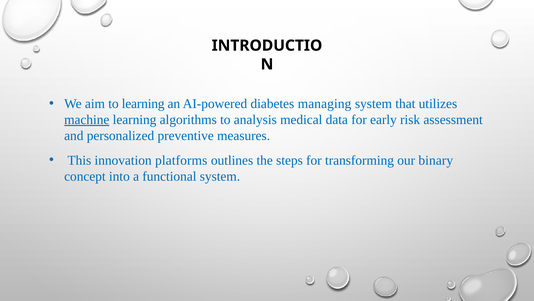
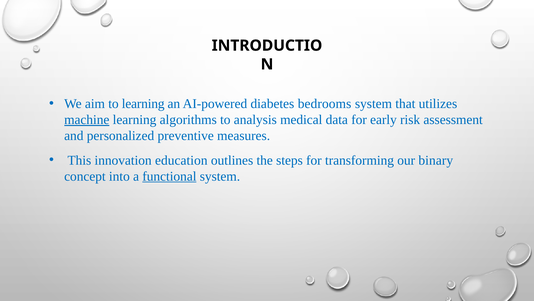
managing: managing -> bedrooms (325, 104)
platforms: platforms -> education (181, 160)
functional underline: none -> present (169, 176)
